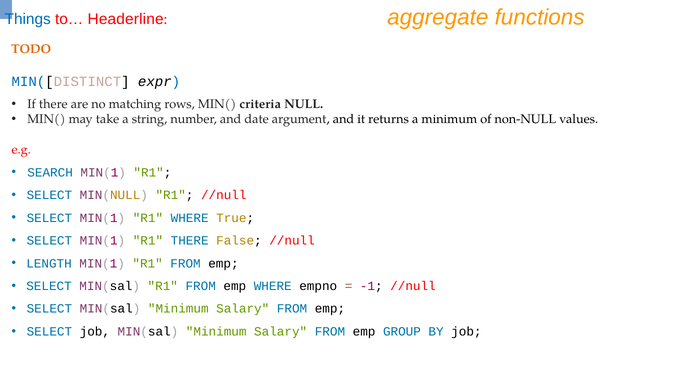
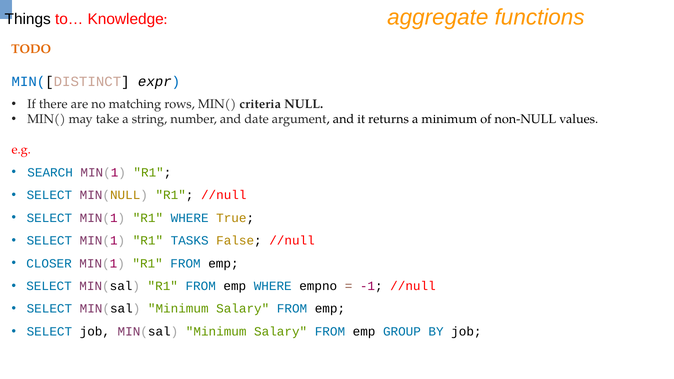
Things colour: blue -> black (28, 19)
Headerline: Headerline -> Knowledge (126, 19)
R1 THERE: THERE -> TASKS (190, 241)
LENGTH: LENGTH -> CLOSER (49, 263)
